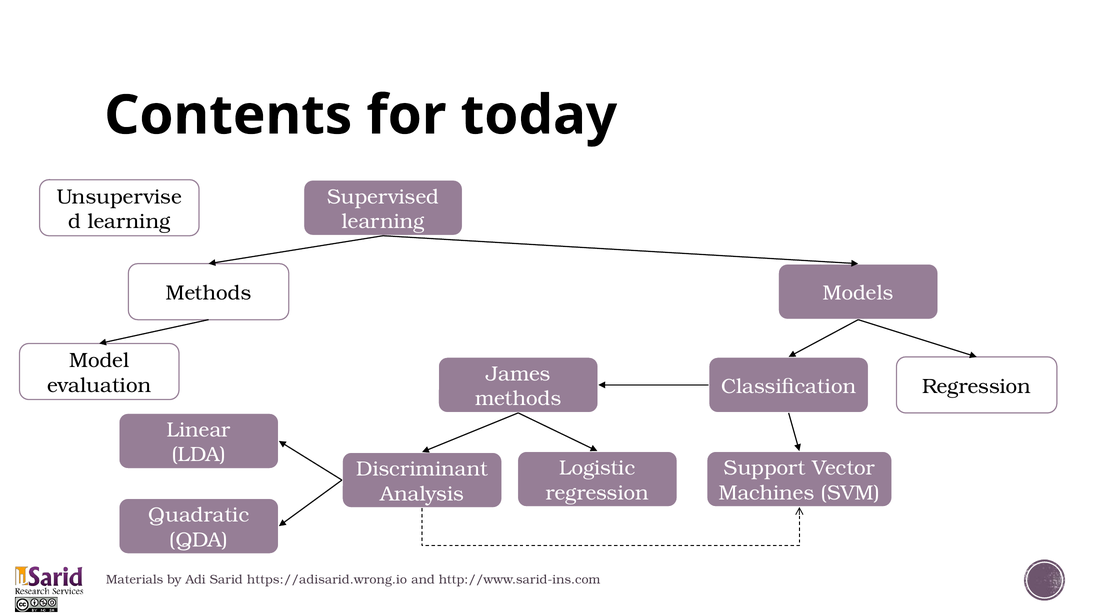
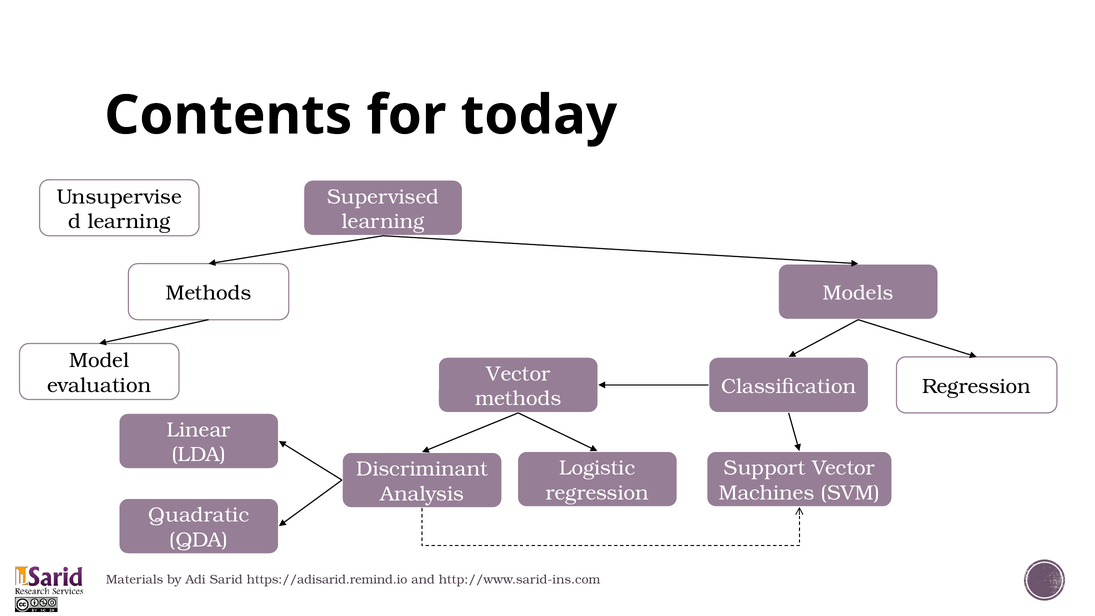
James: James -> Vector (518, 374)
https://adisarid.wrong.io: https://adisarid.wrong.io -> https://adisarid.remind.io (327, 580)
